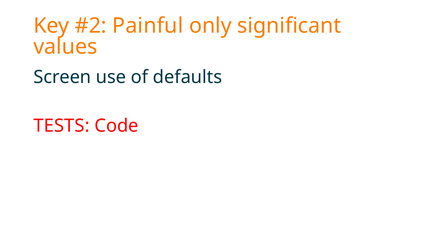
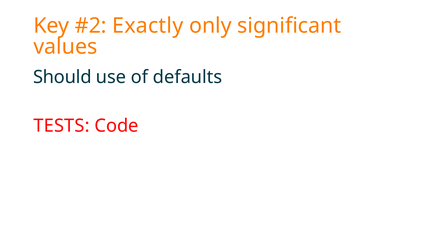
Painful: Painful -> Exactly (148, 26)
Screen: Screen -> Should (62, 77)
